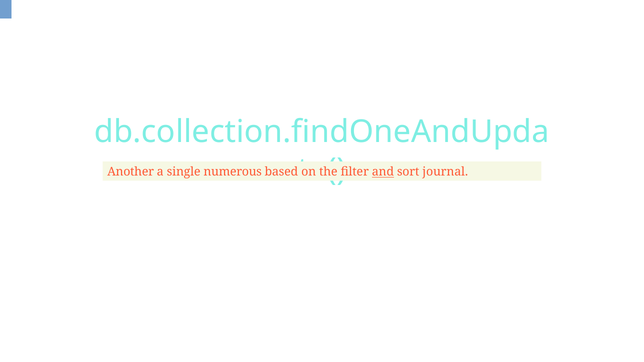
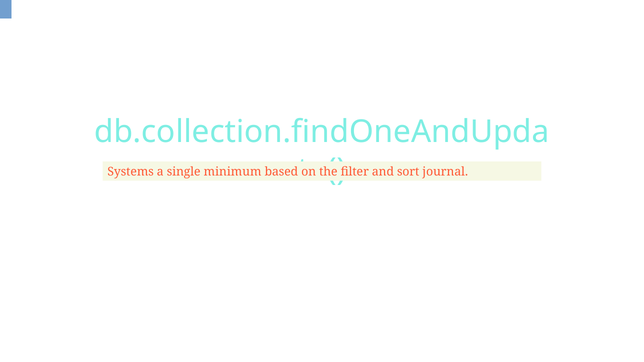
Another: Another -> Systems (131, 172)
numerous: numerous -> minimum (233, 172)
and underline: present -> none (383, 172)
